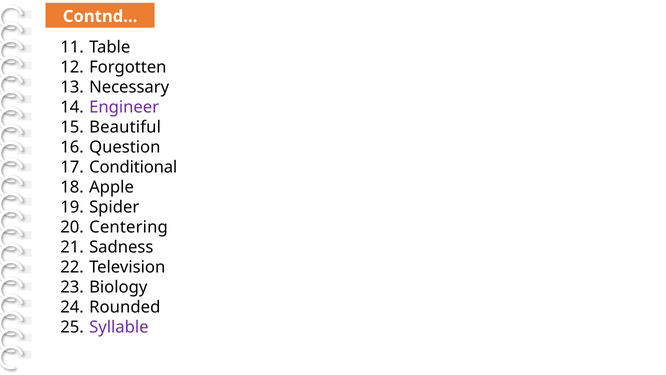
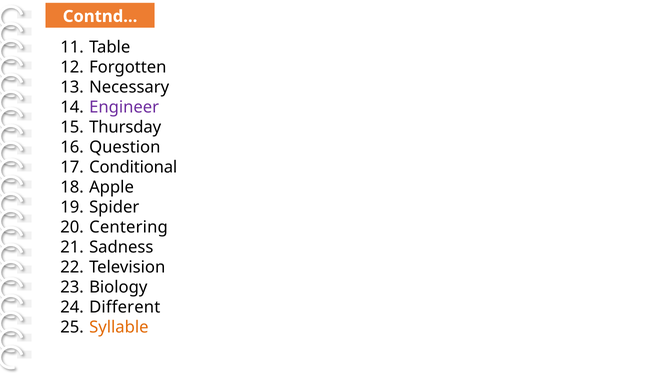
Beautiful: Beautiful -> Thursday (125, 127)
Rounded: Rounded -> Different (125, 307)
Syllable colour: purple -> orange (119, 327)
